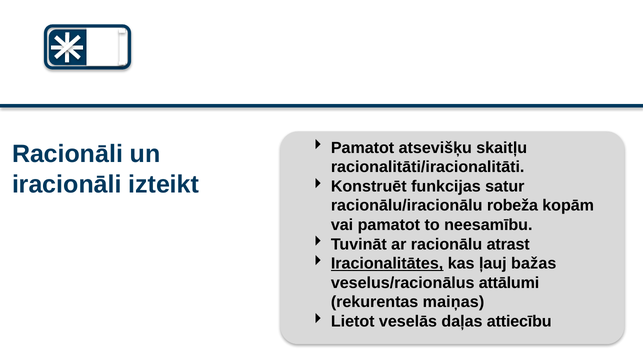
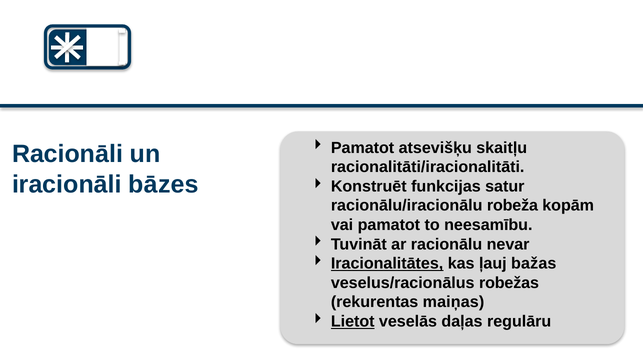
izteikt: izteikt -> bāzes (164, 184)
atrast: atrast -> nevar (508, 244)
attālumi: attālumi -> robežas (509, 283)
Lietot underline: none -> present (353, 321)
attiecību: attiecību -> regulāru (519, 321)
